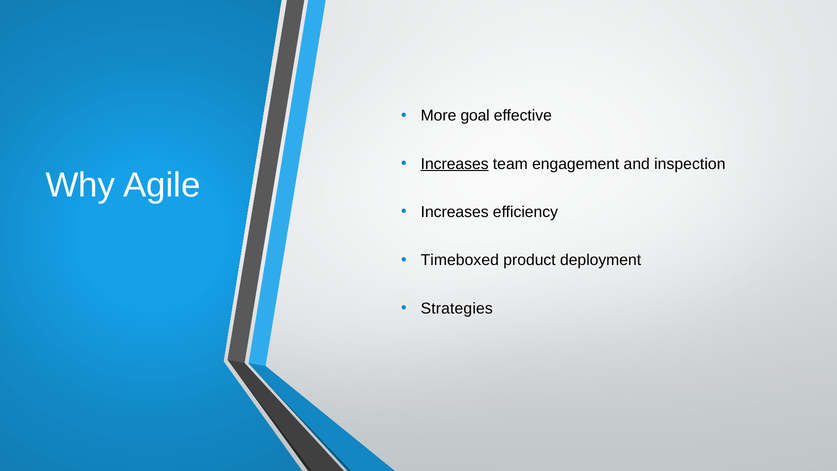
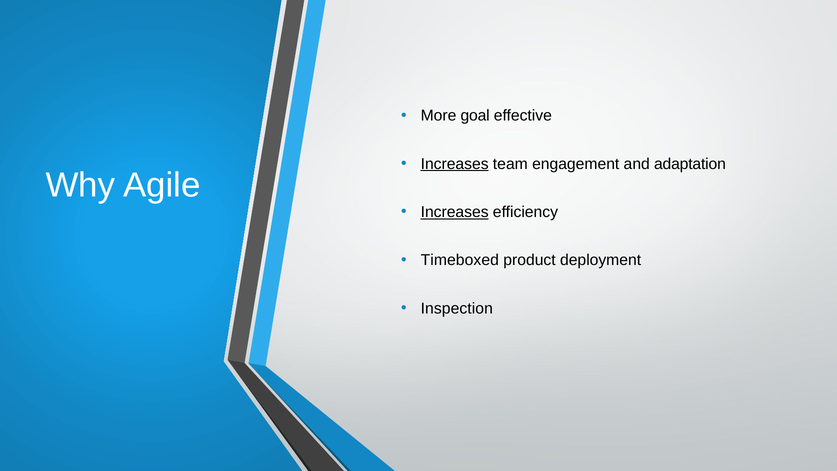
inspection: inspection -> adaptation (690, 164)
Increases underline: none -> present (455, 212)
Strategies: Strategies -> Inspection (457, 308)
